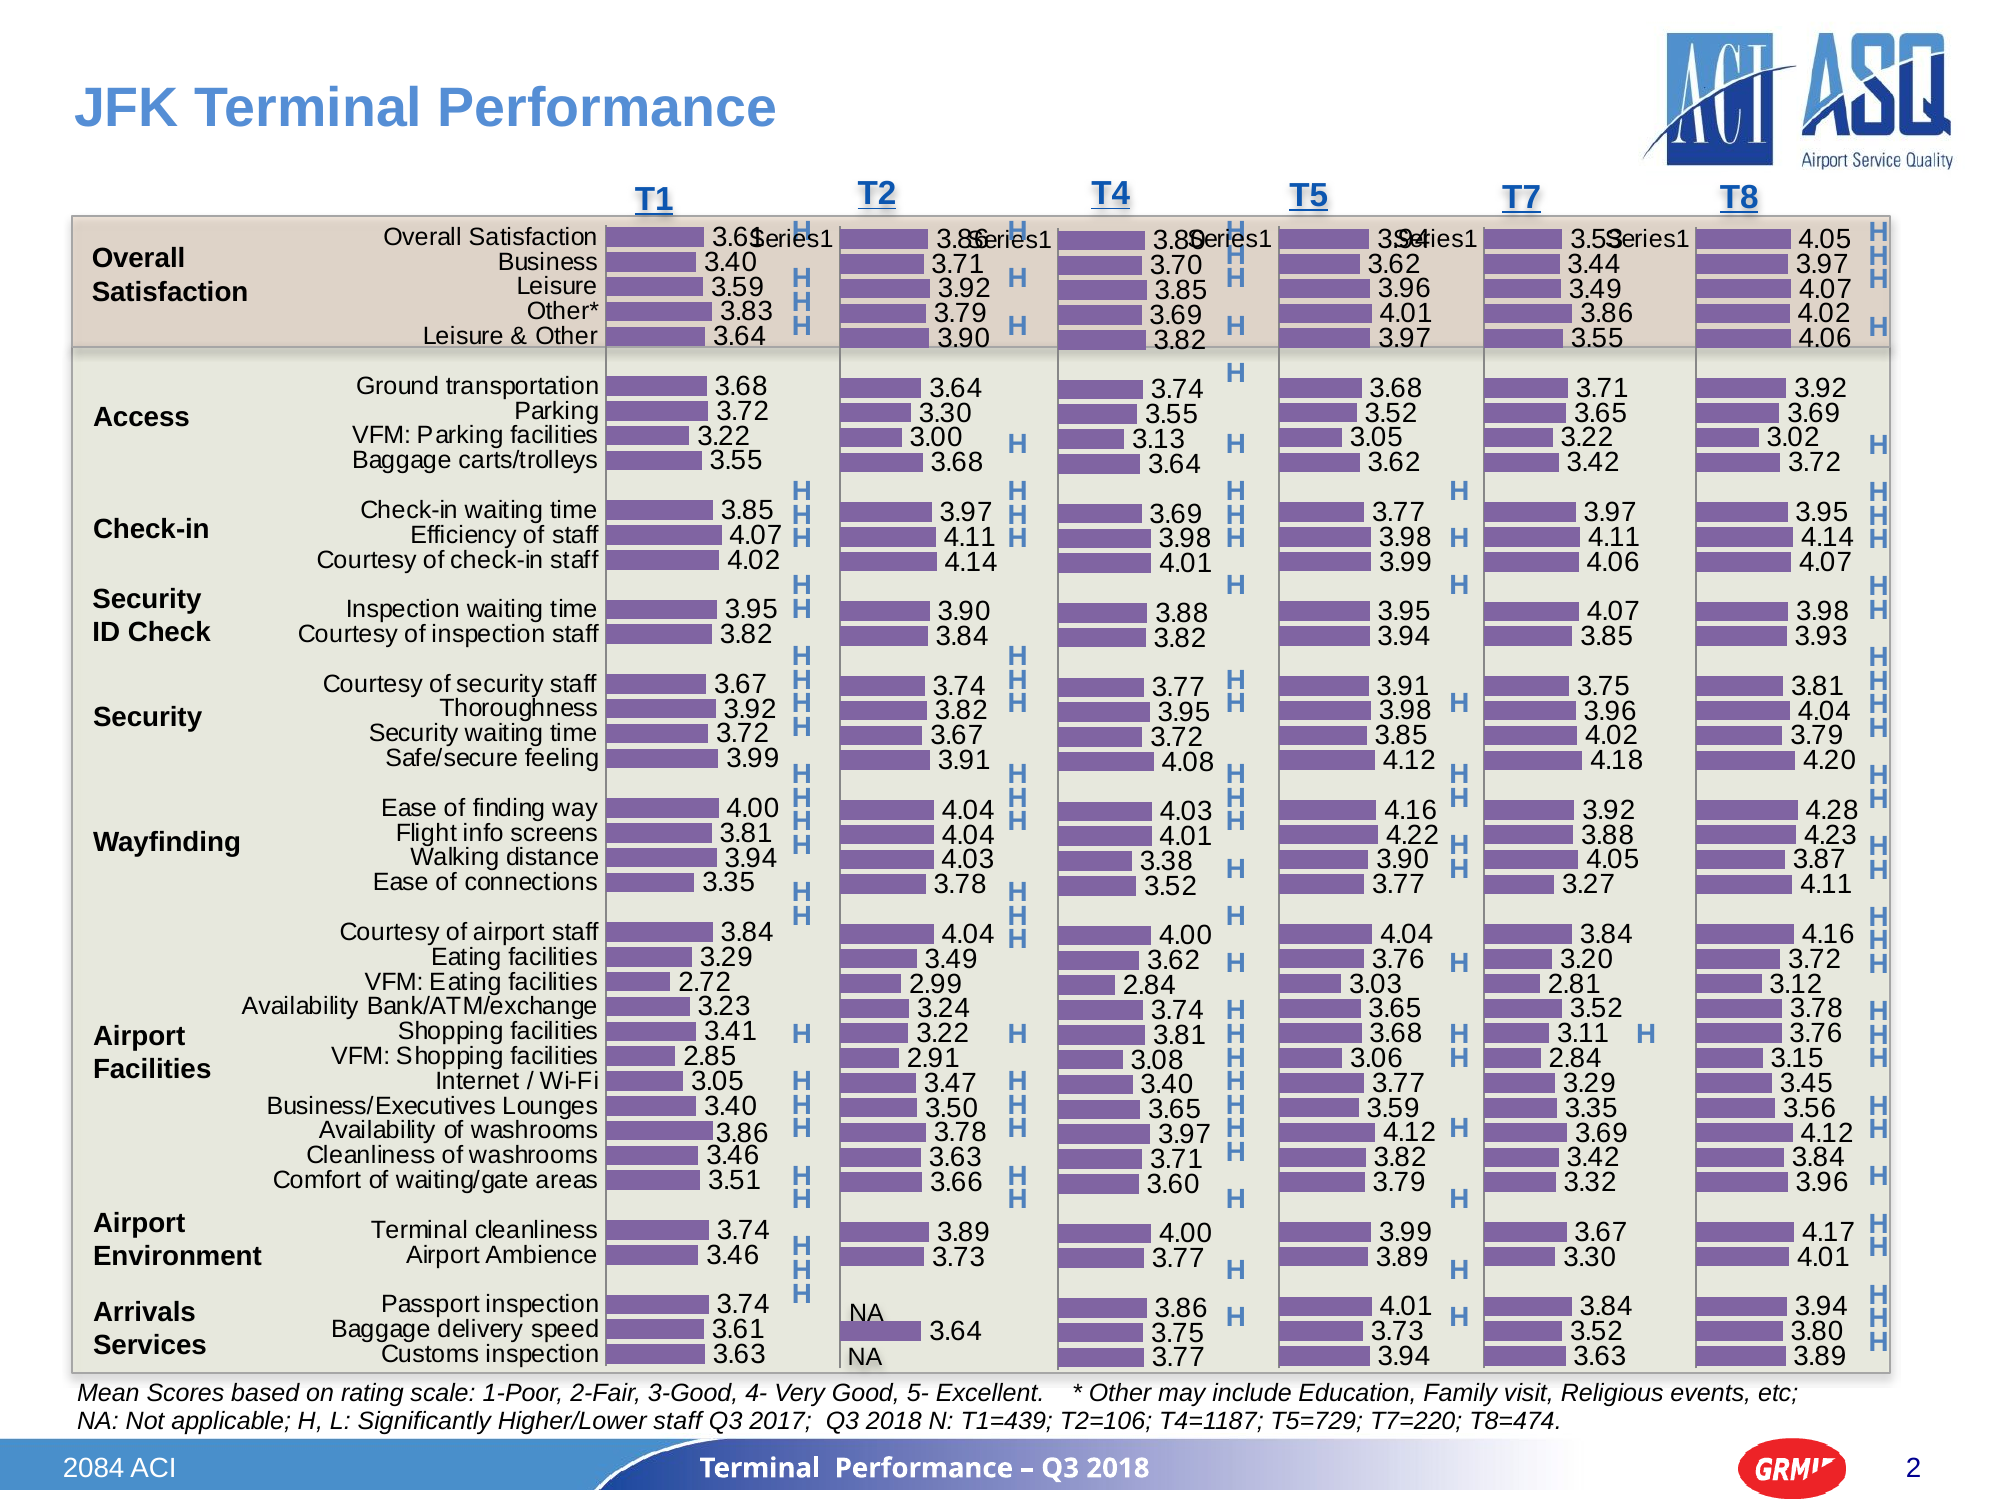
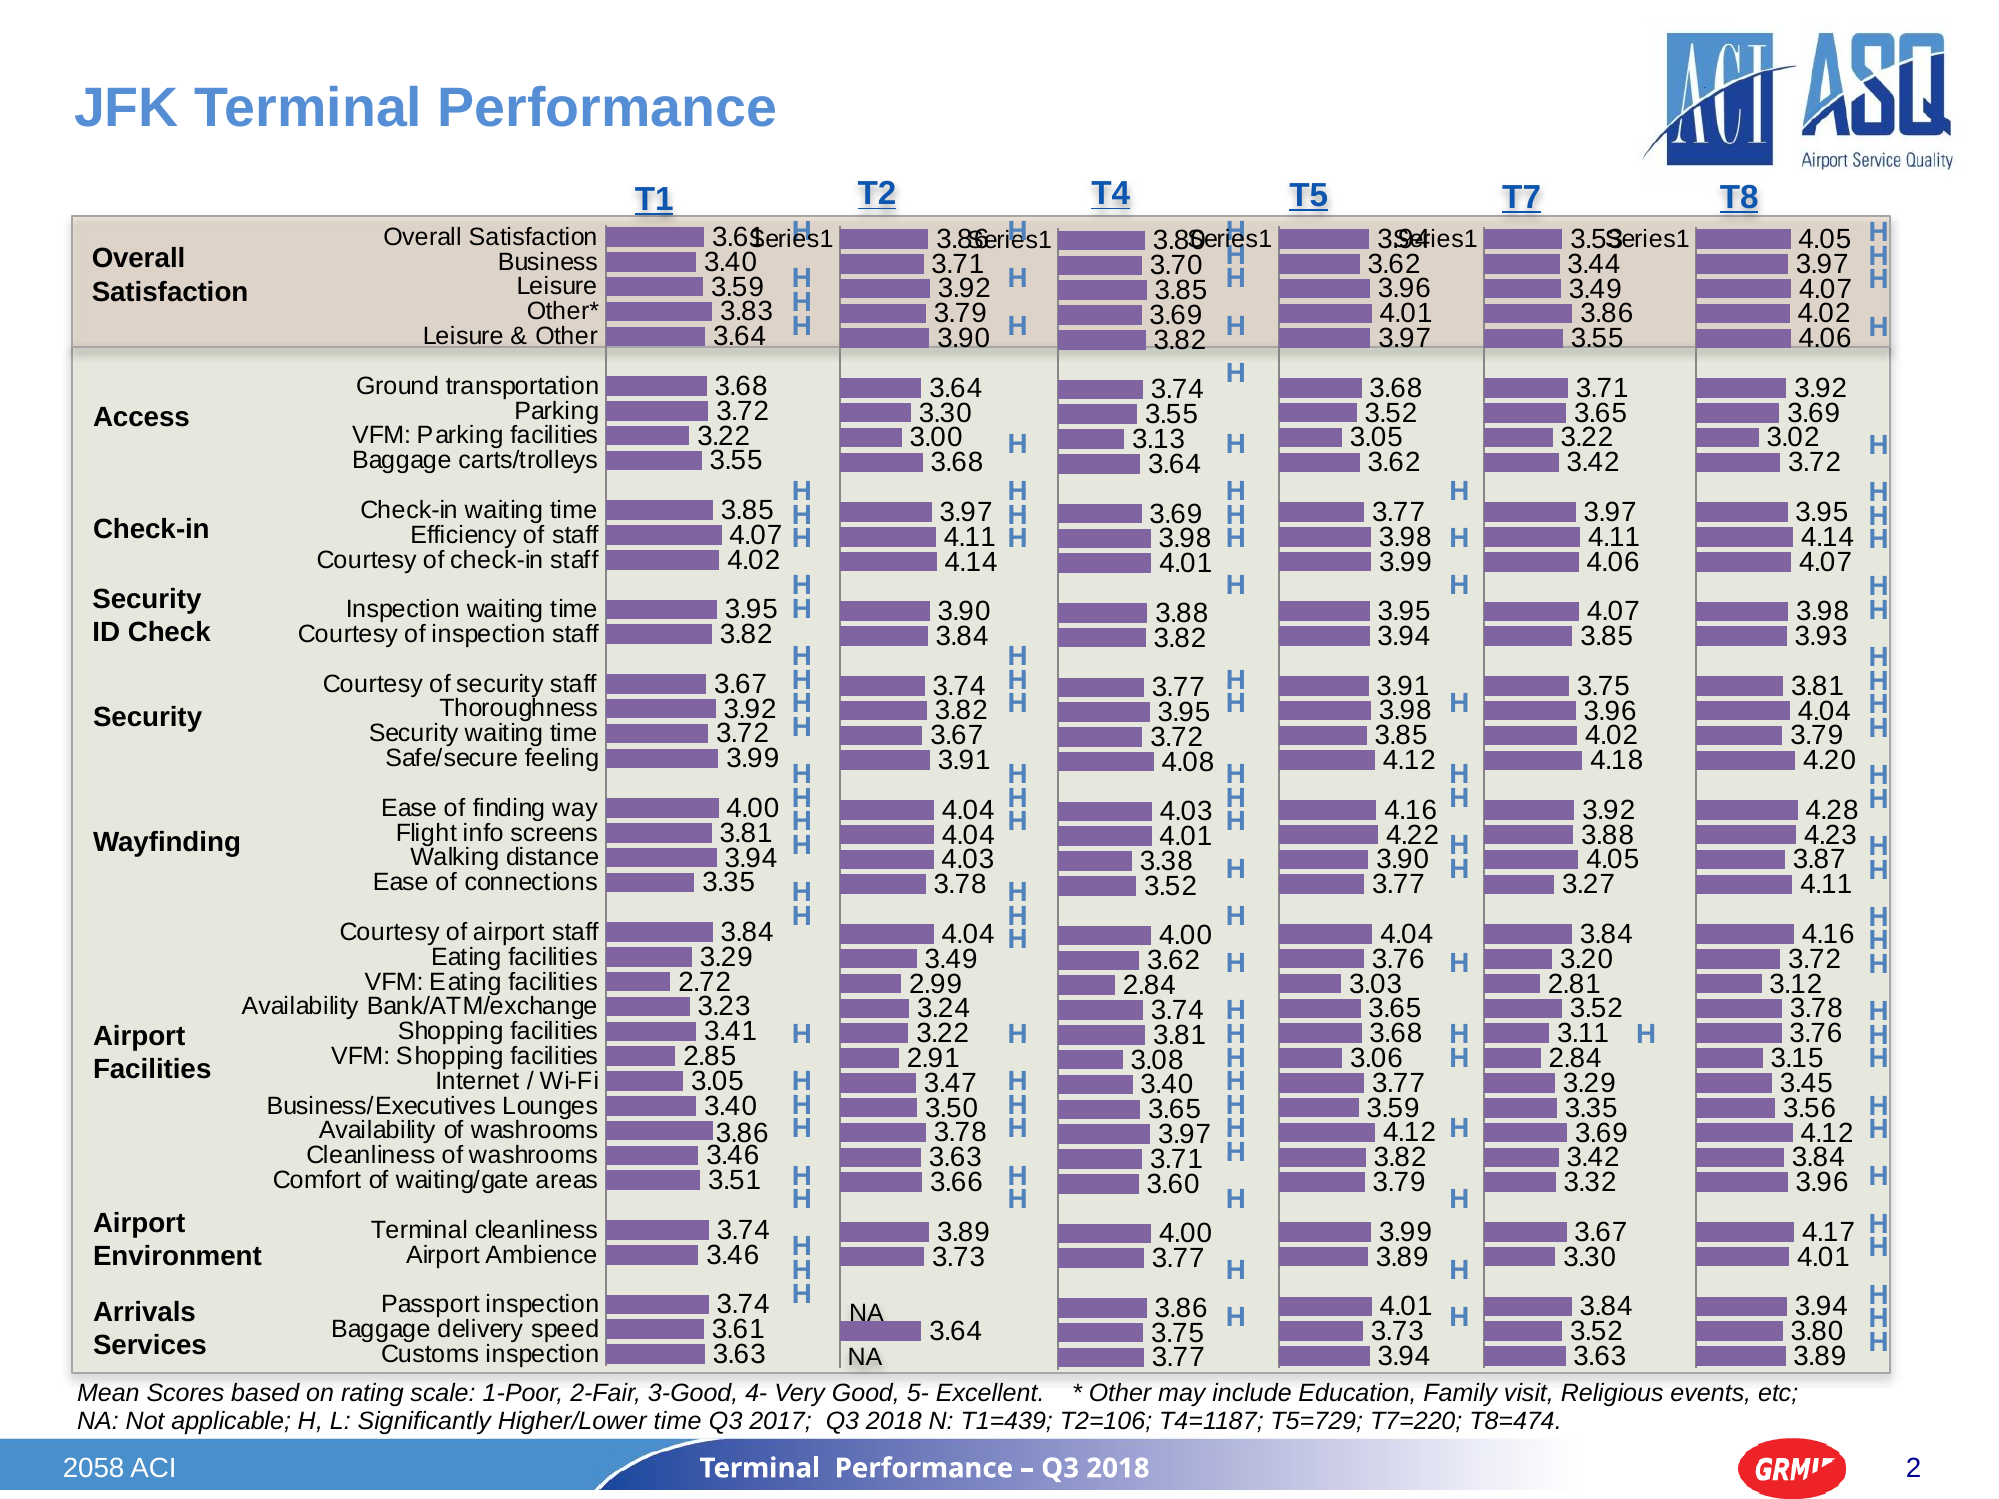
Higher/Lower staff: staff -> time (678, 1422)
2084: 2084 -> 2058 (94, 1469)
